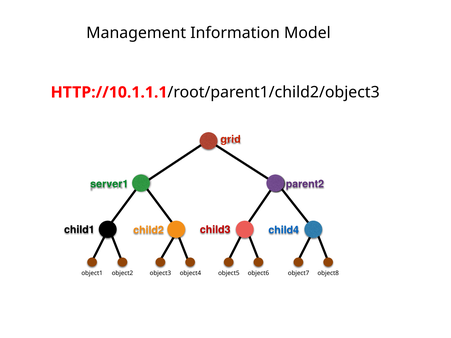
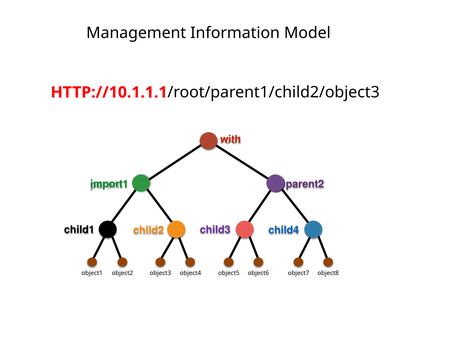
grid: grid -> with (231, 139)
server1: server1 -> import1 (109, 184)
child3 colour: red -> purple (215, 230)
